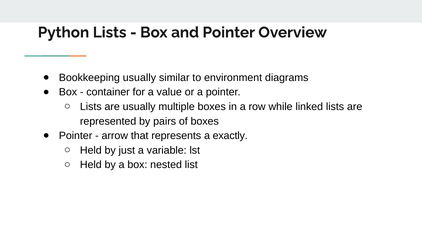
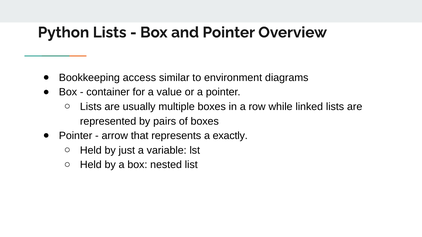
Bookkeeping usually: usually -> access (139, 78)
